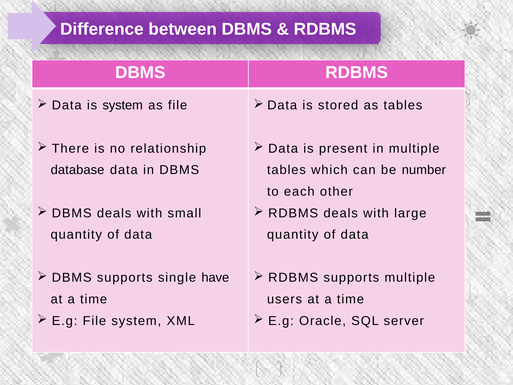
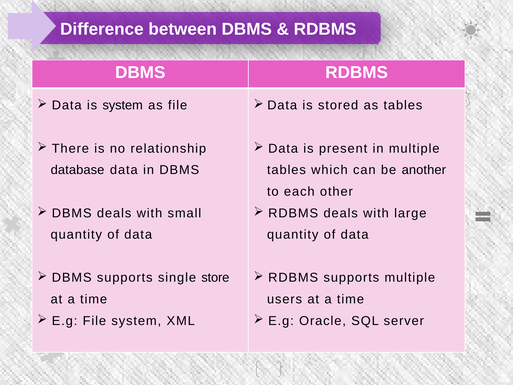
number: number -> another (424, 170)
have: have -> store (215, 278)
